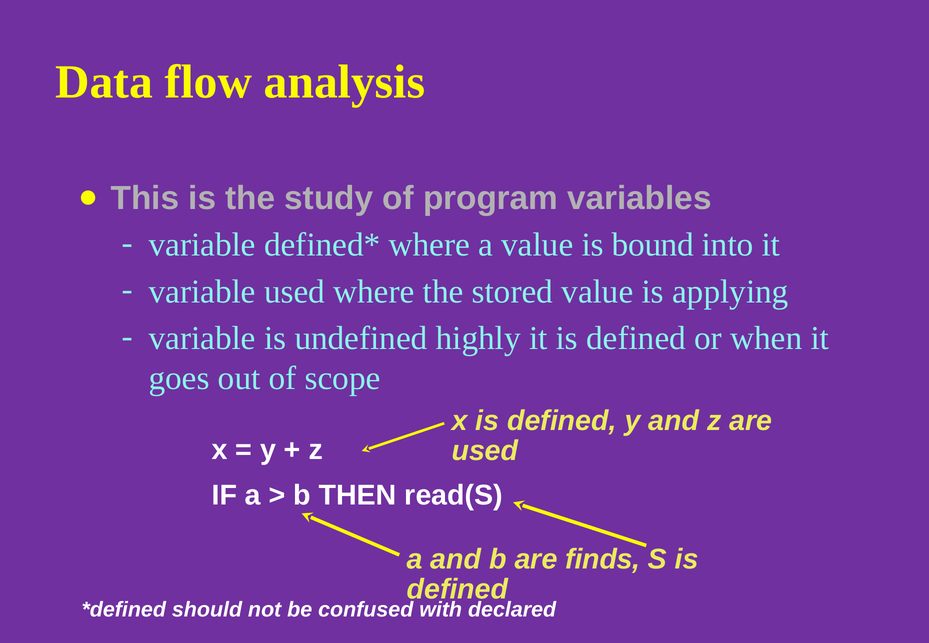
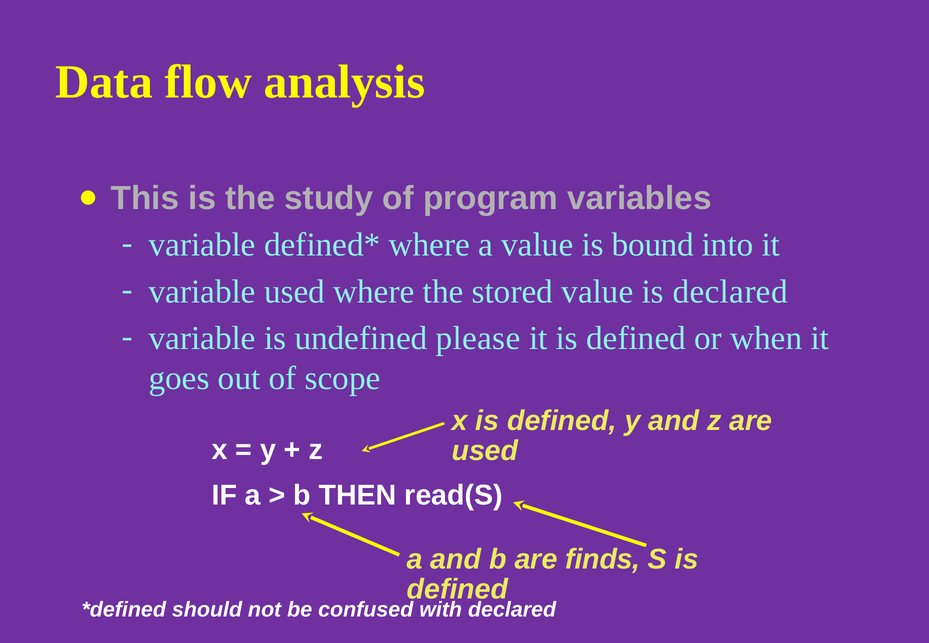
is applying: applying -> declared (730, 292)
highly: highly -> please (478, 338)
